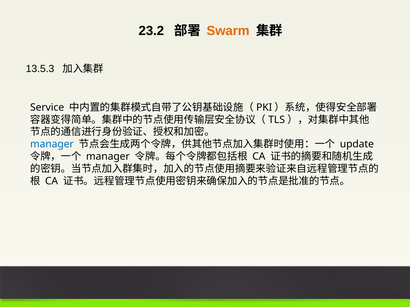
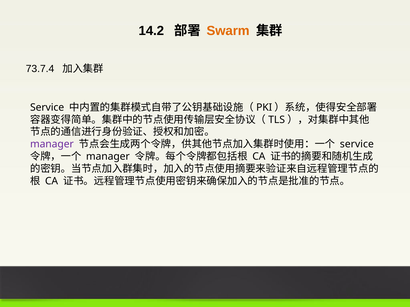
23.2: 23.2 -> 14.2 (151, 31)
13.5.3: 13.5.3 -> 73.7.4 (40, 69)
manager colour: blue -> purple (52, 144)
update: update -> service (357, 144)
